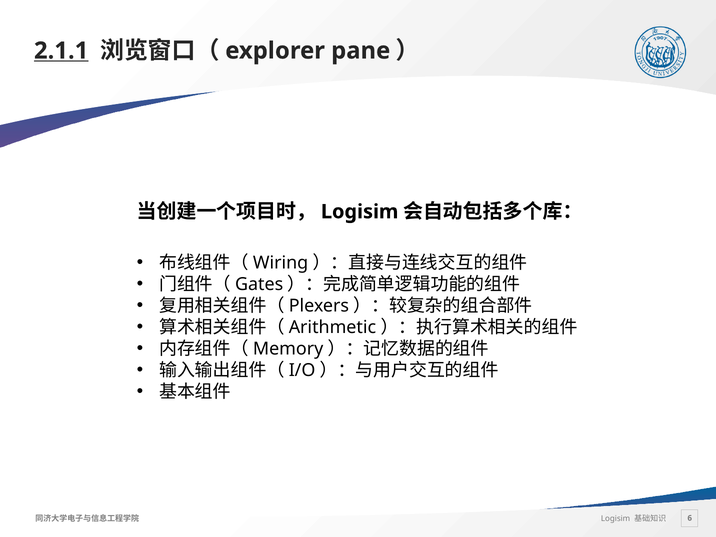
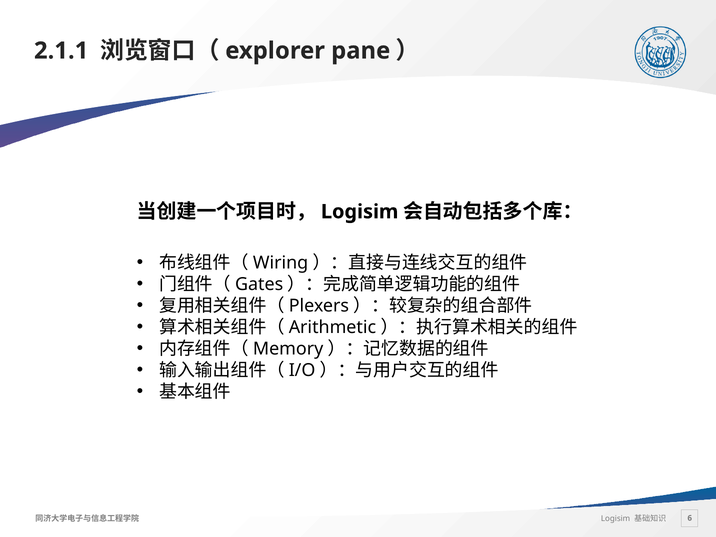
2.1.1 underline: present -> none (61, 51)
